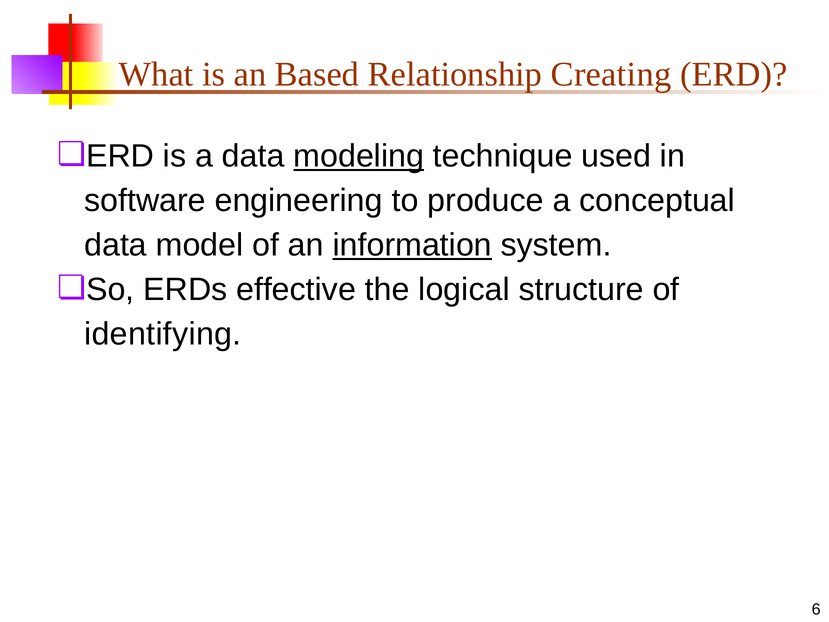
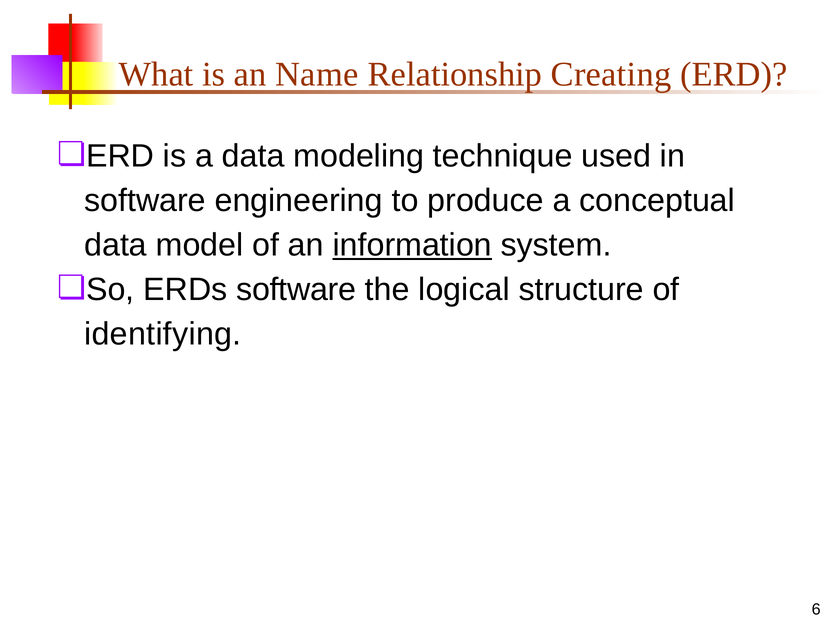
Based: Based -> Name (317, 74)
modeling underline: present -> none (359, 156)
ERDs effective: effective -> software (296, 289)
